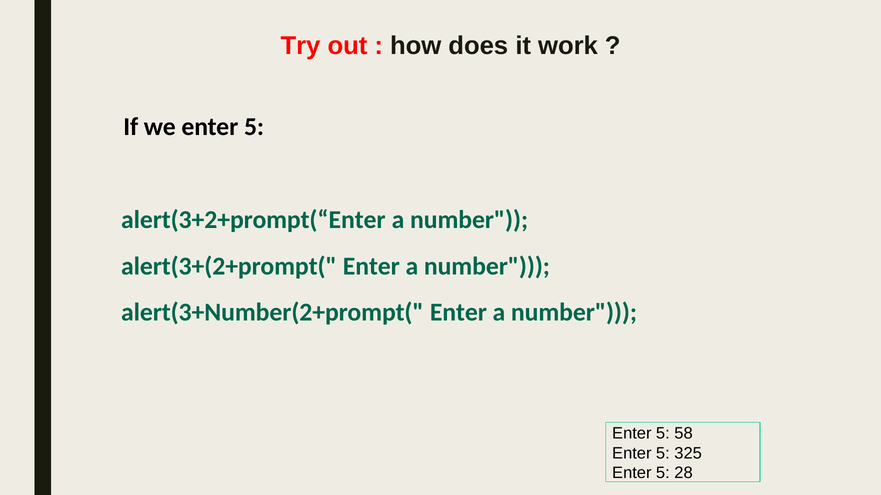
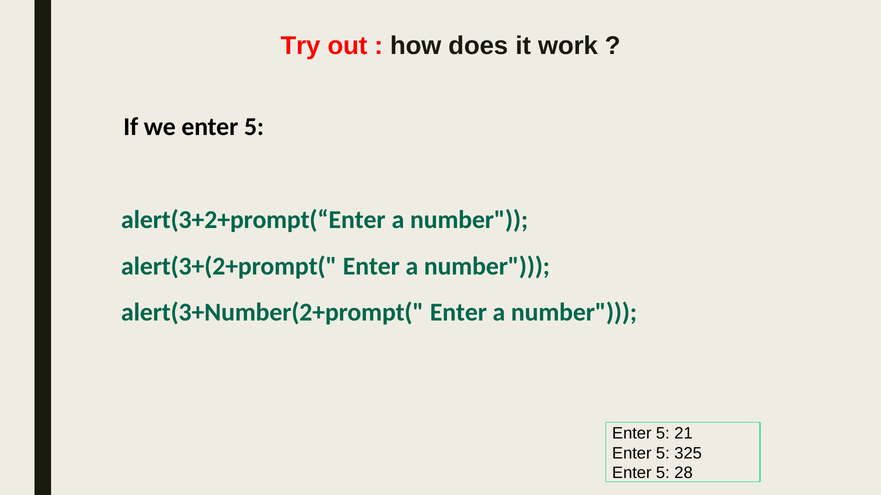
58: 58 -> 21 (684, 434)
